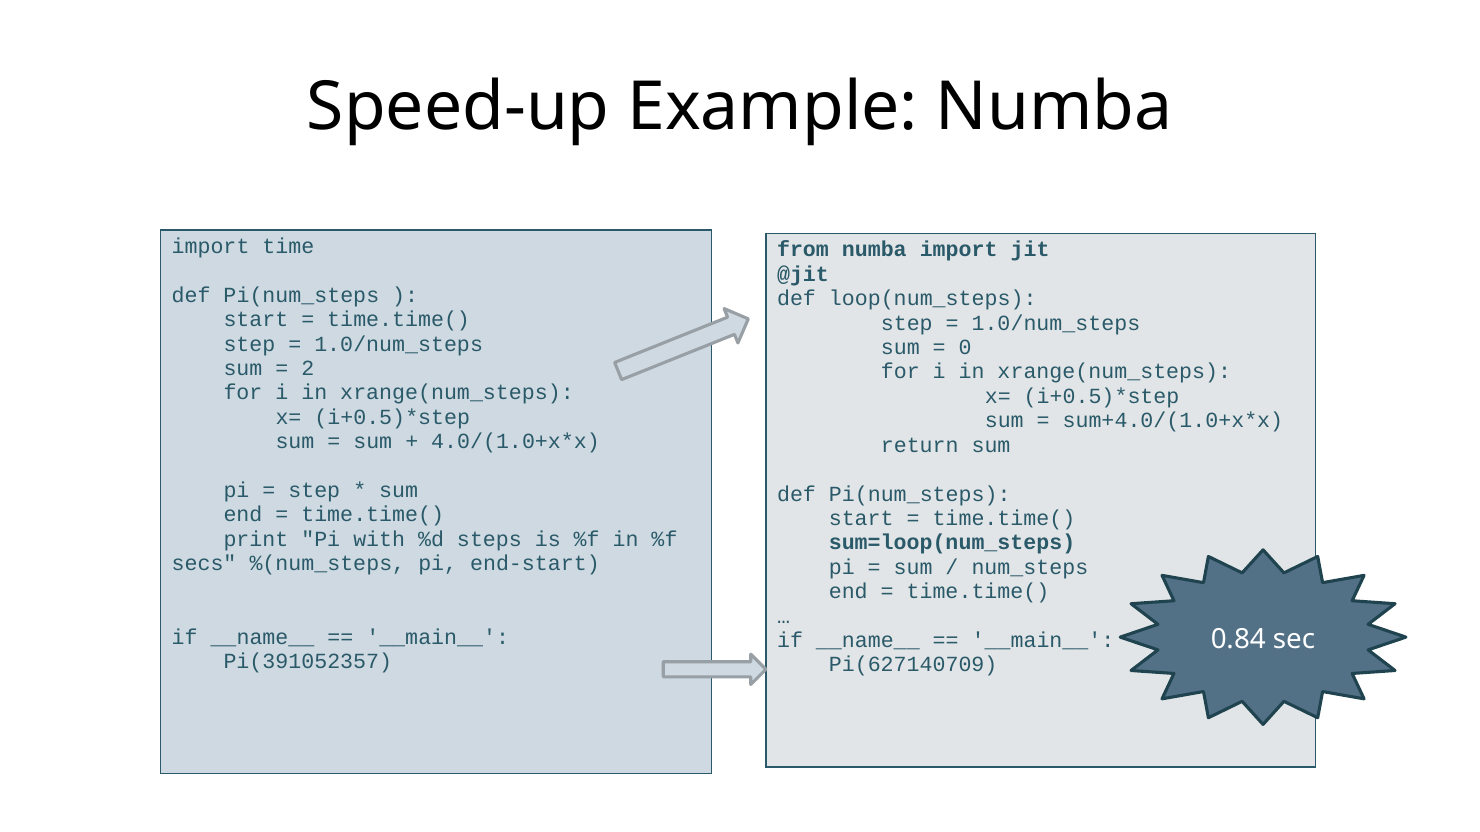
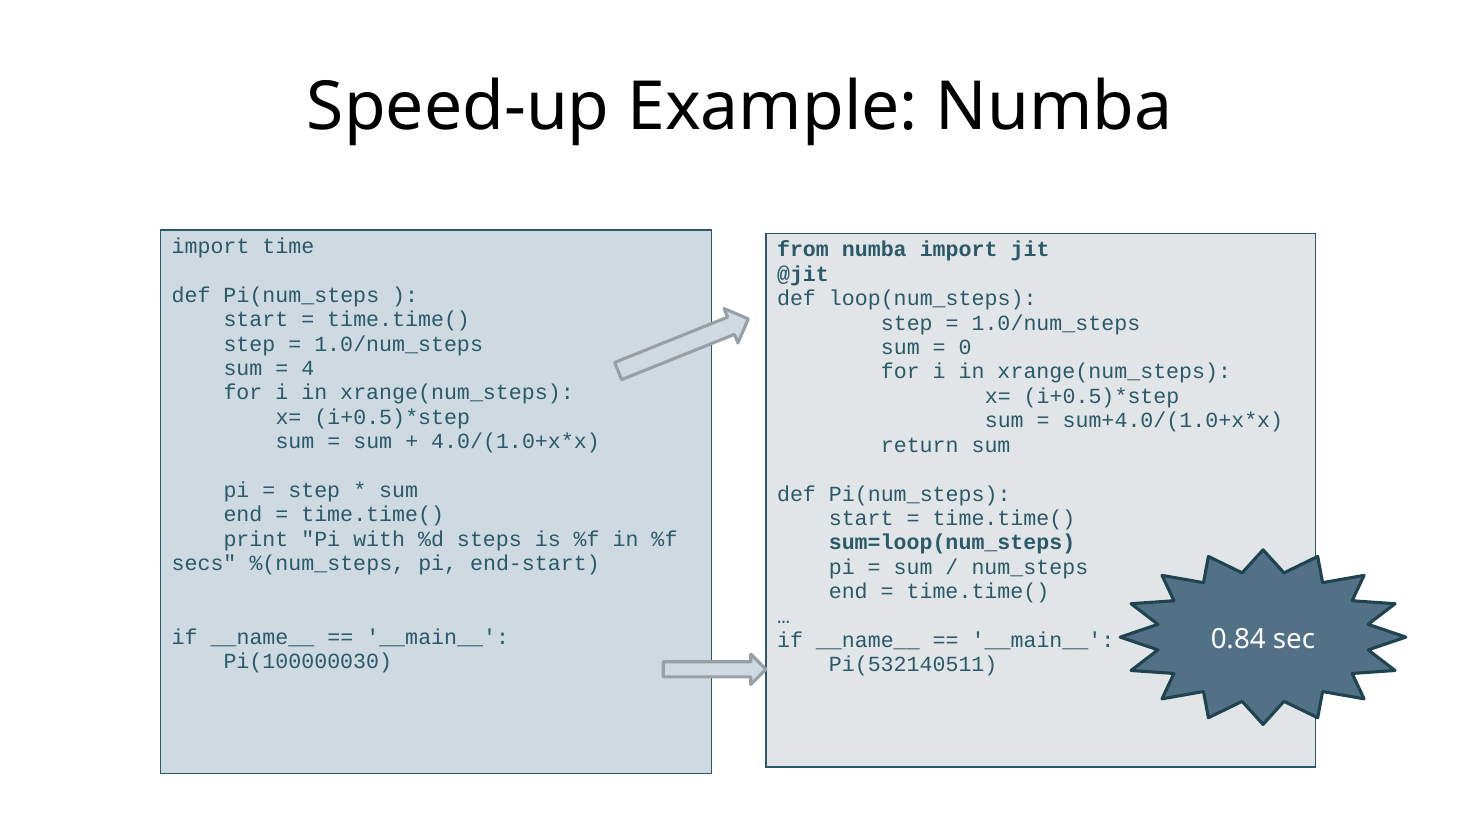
2: 2 -> 4 (308, 369)
Pi(391052357: Pi(391052357 -> Pi(100000030 (308, 662)
Pi(627140709: Pi(627140709 -> Pi(532140511 (913, 665)
